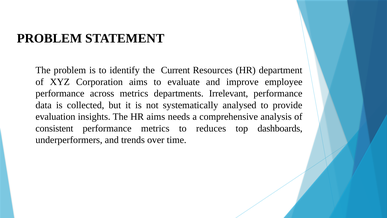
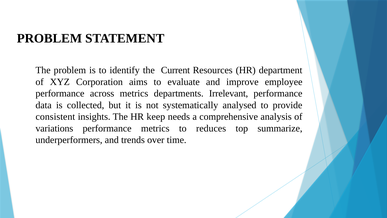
evaluation: evaluation -> consistent (55, 117)
HR aims: aims -> keep (156, 117)
consistent: consistent -> variations (54, 128)
dashboards: dashboards -> summarize (280, 128)
